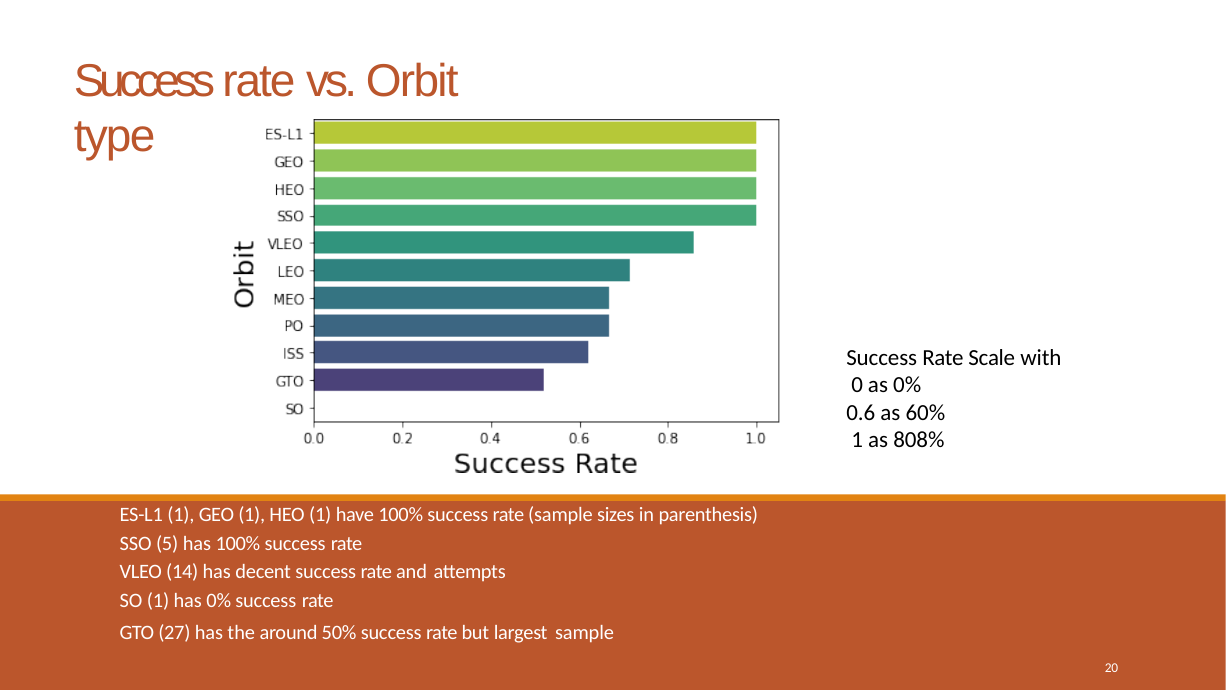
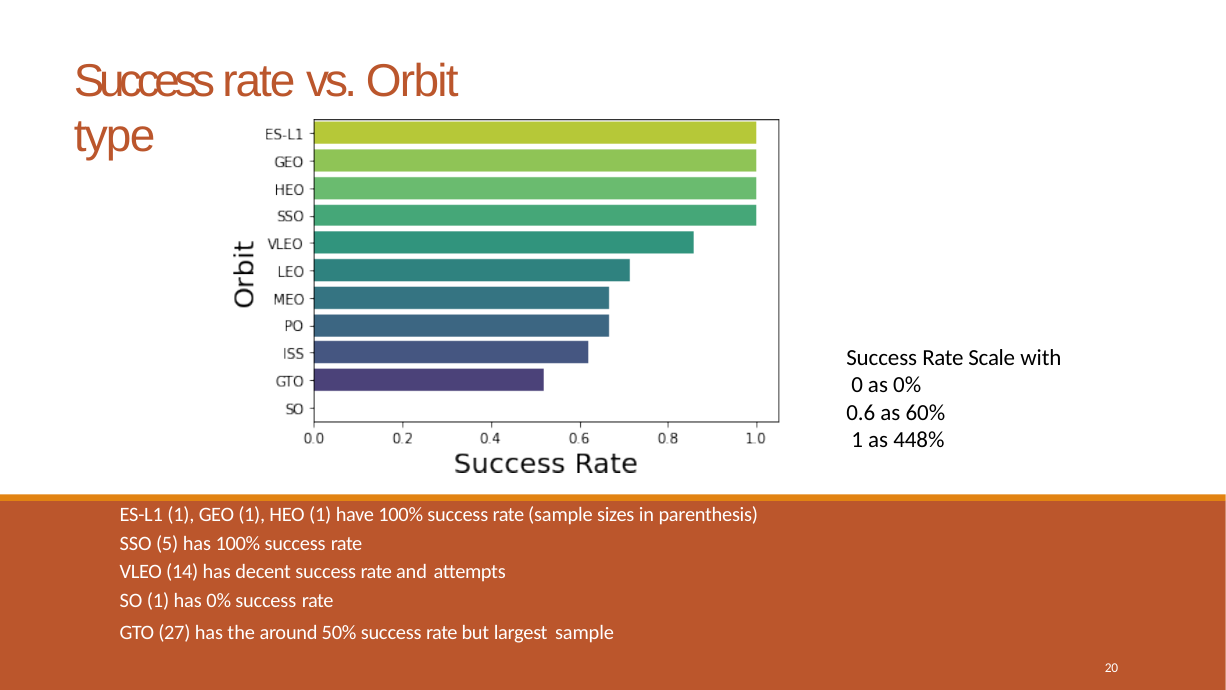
808%: 808% -> 448% (919, 440)
